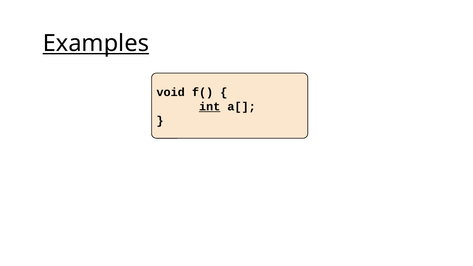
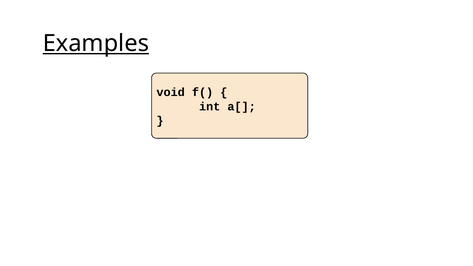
int underline: present -> none (210, 107)
